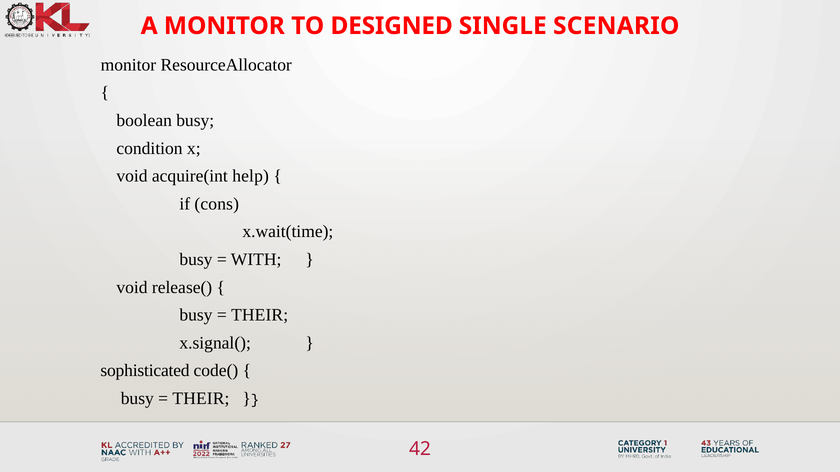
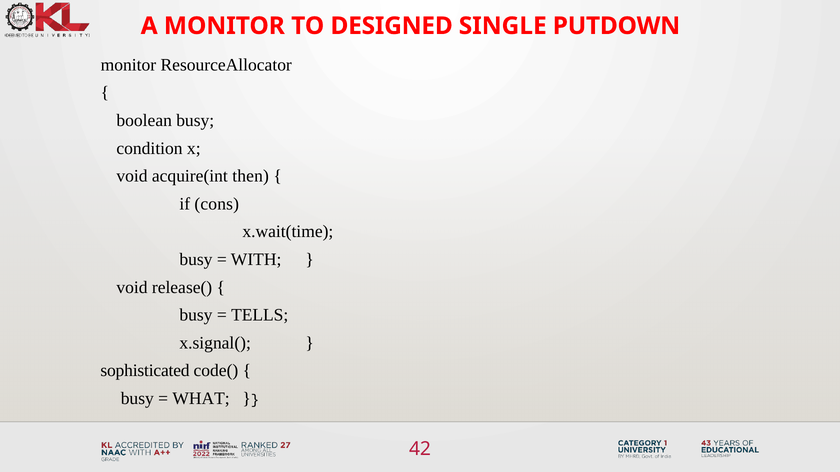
SCENARIO: SCENARIO -> PUTDOWN (616, 26)
help: help -> then (251, 176)
THEIR: THEIR -> TELLS (260, 315)
THEIR: THEIR -> WHAT (201, 399)
